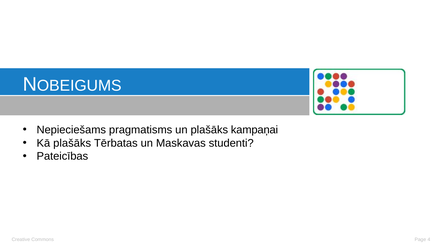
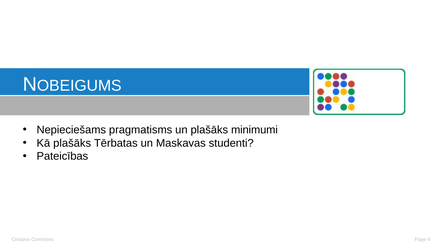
kampaņai: kampaņai -> minimumi (254, 130)
